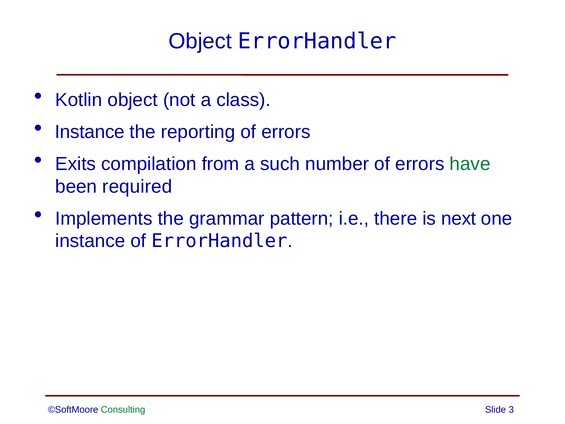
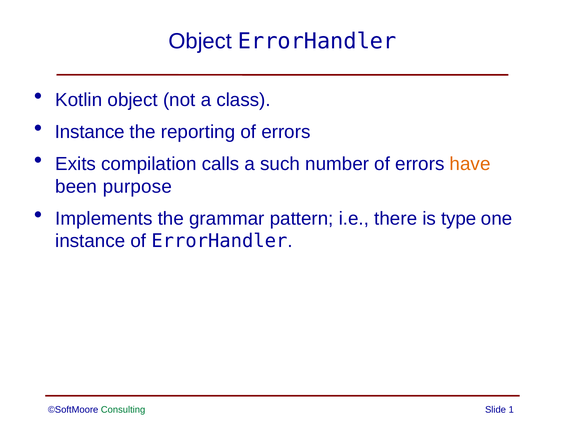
from: from -> calls (221, 164)
have colour: green -> orange (470, 164)
required: required -> purpose (137, 186)
next: next -> type (459, 218)
3: 3 -> 1 (511, 409)
